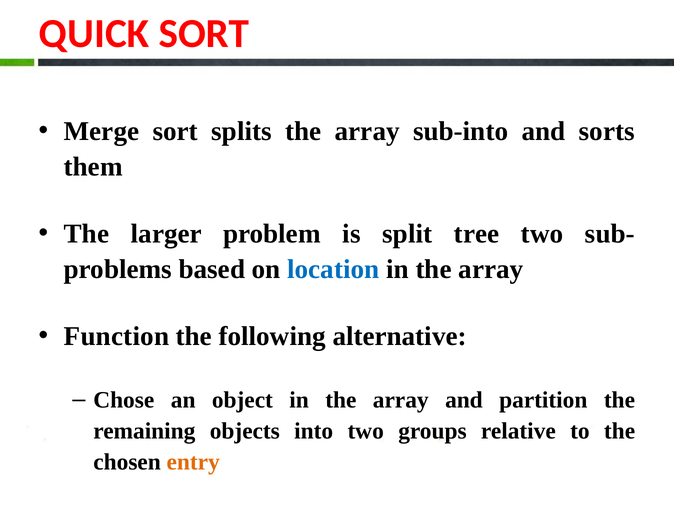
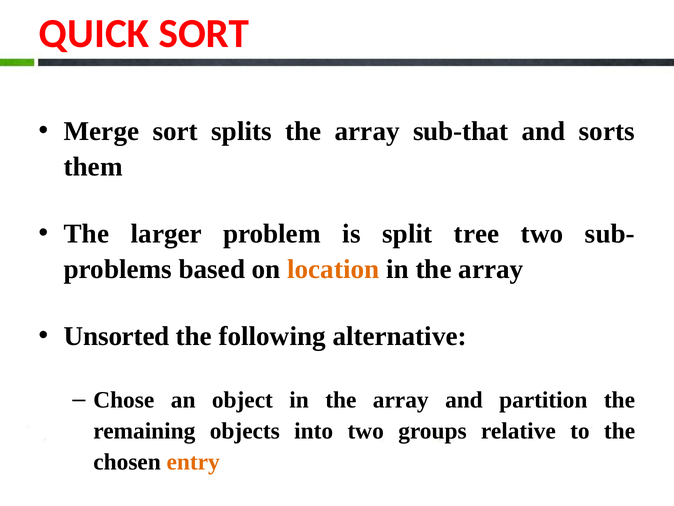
sub-into: sub-into -> sub-that (461, 131)
location colour: blue -> orange (333, 269)
Function: Function -> Unsorted (117, 336)
